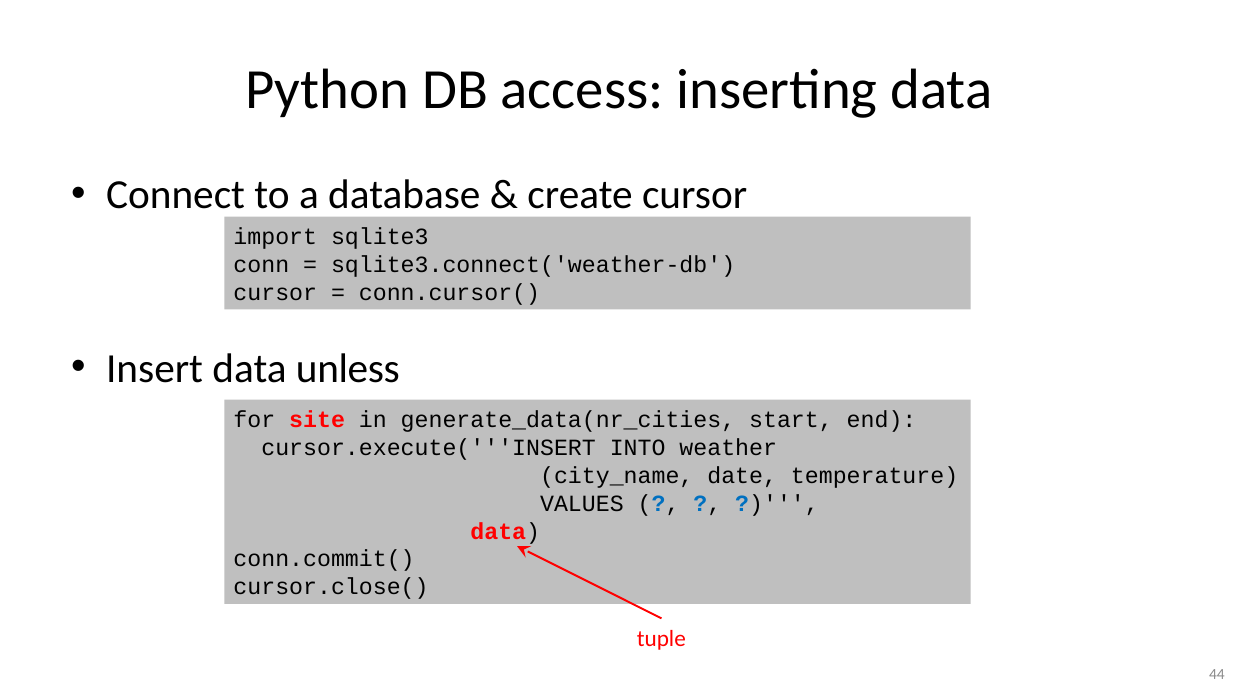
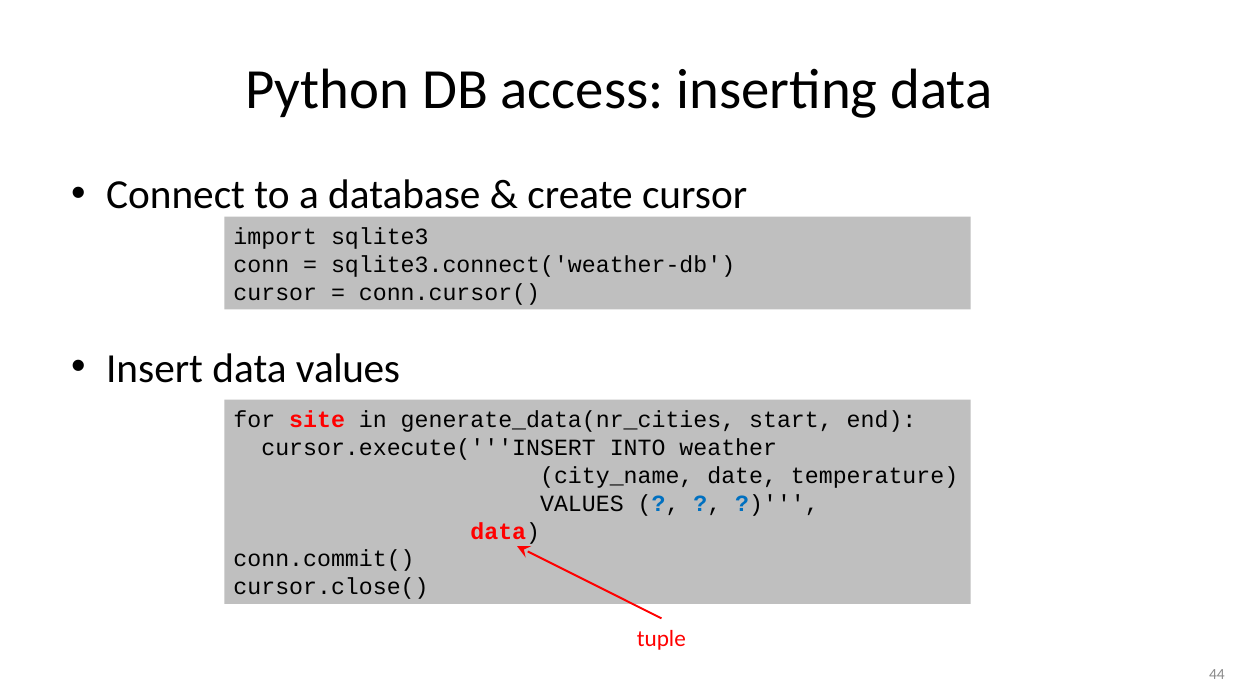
data unless: unless -> values (348, 368)
